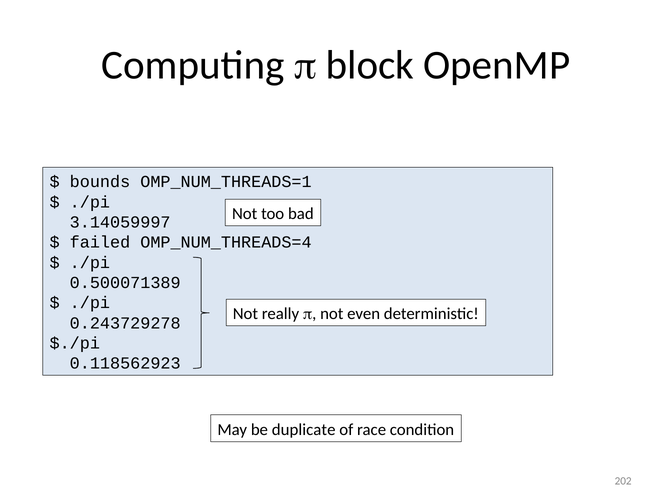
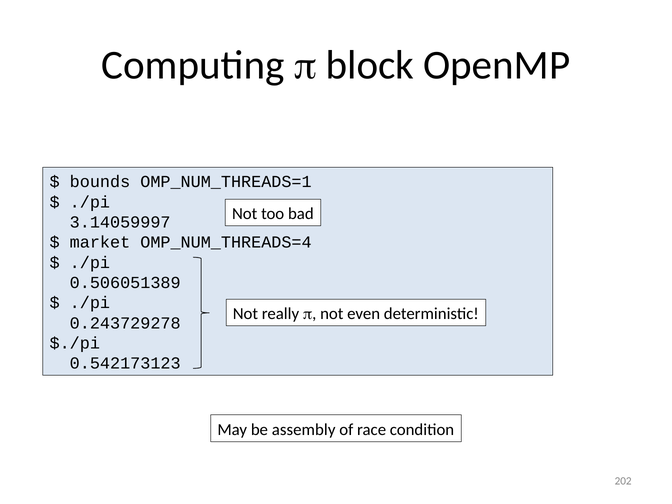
failed: failed -> market (100, 242)
0.500071389: 0.500071389 -> 0.506051389 (125, 283)
0.118562923: 0.118562923 -> 0.542173123 (125, 363)
duplicate: duplicate -> assembly (304, 429)
